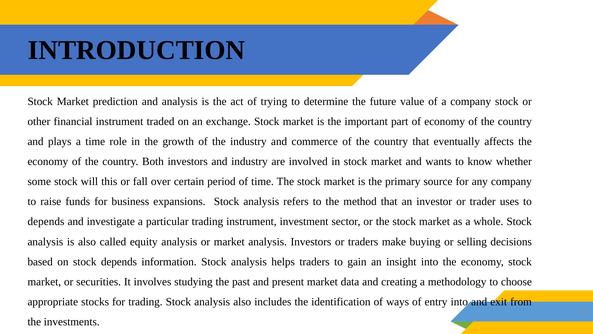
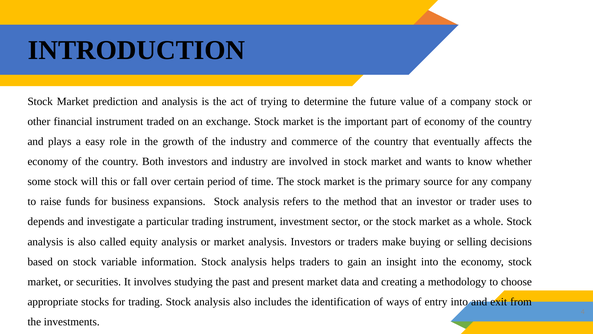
a time: time -> easy (95, 141)
stock depends: depends -> variable (119, 261)
